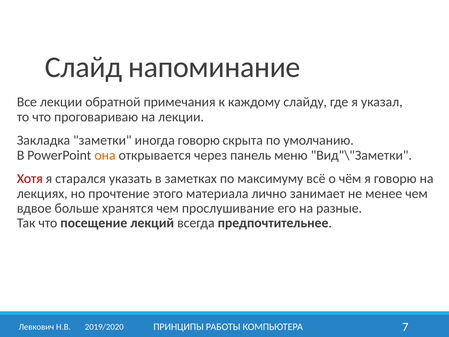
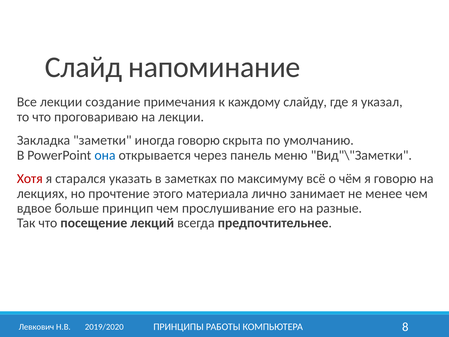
обратной: обратной -> создание (113, 102)
она colour: orange -> blue (105, 155)
хранятся: хранятся -> принцип (128, 208)
7: 7 -> 8 (405, 327)
